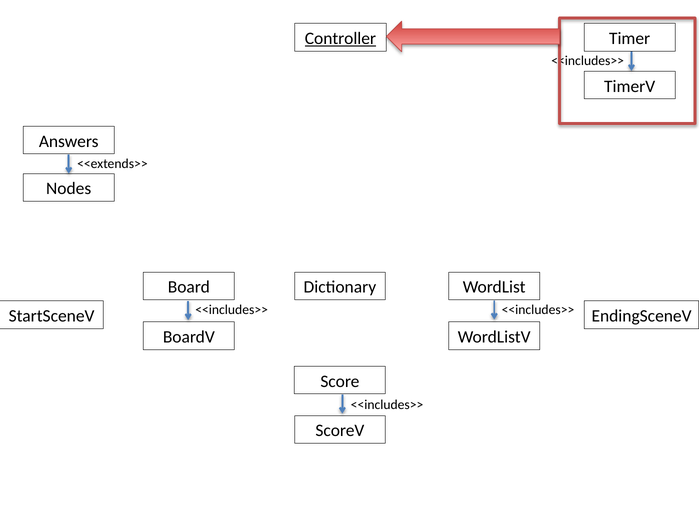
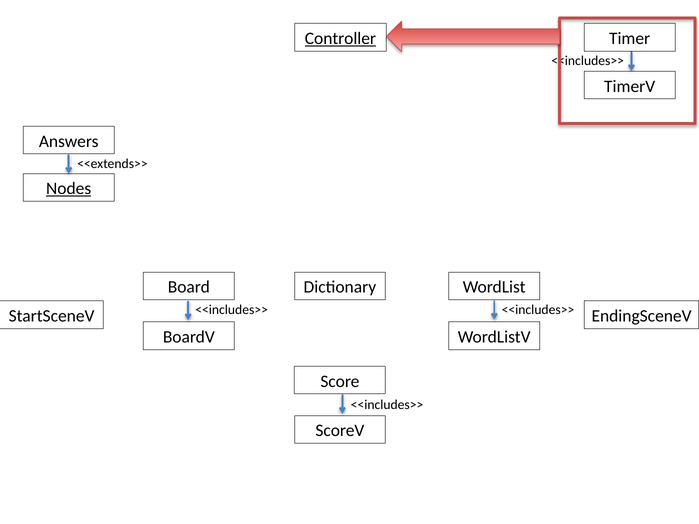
Nodes underline: none -> present (69, 189)
